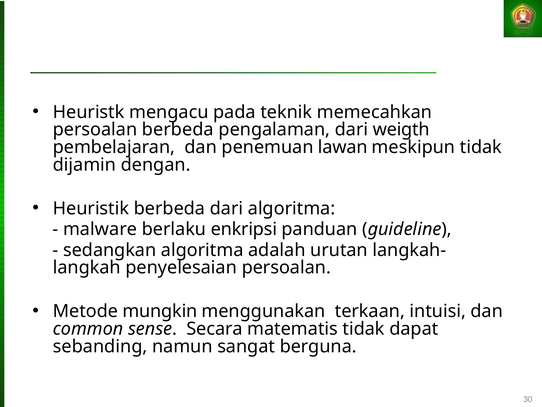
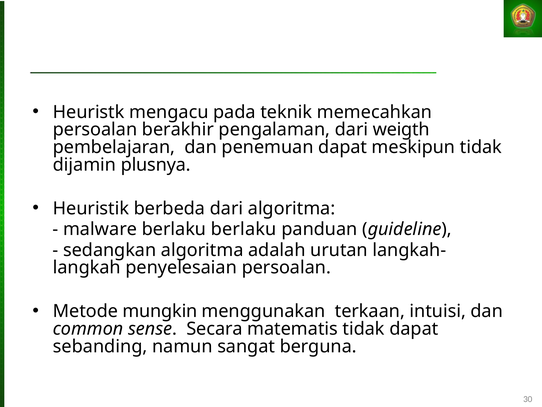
persoalan berbeda: berbeda -> berakhir (178, 129)
penemuan lawan: lawan -> dapat (343, 147)
dengan: dengan -> plusnya (156, 165)
berlaku enkripsi: enkripsi -> berlaku (244, 229)
